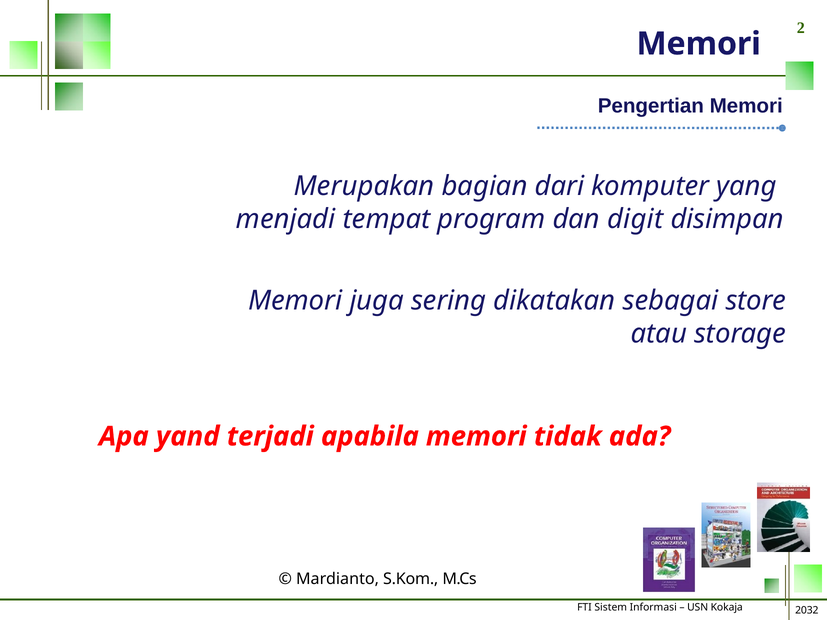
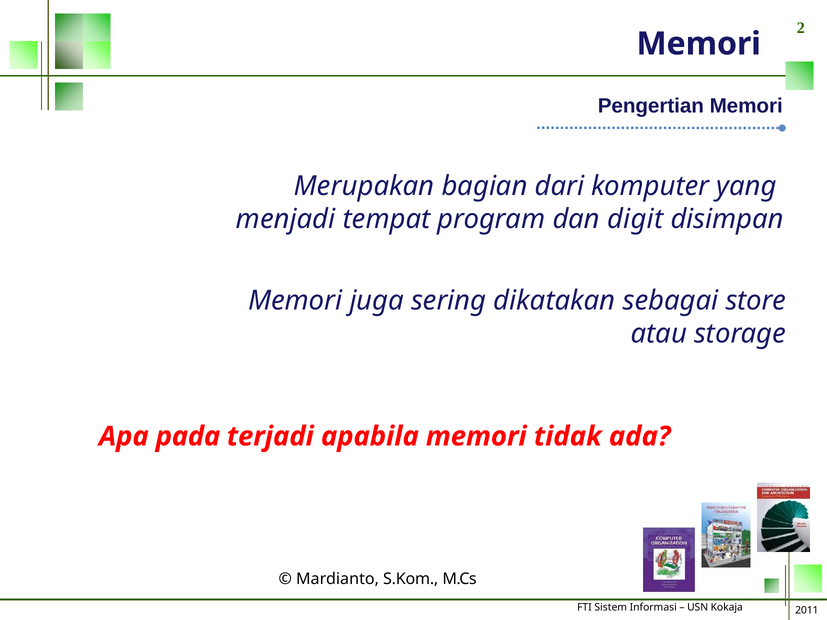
yand: yand -> pada (188, 437)
2032: 2032 -> 2011 (807, 611)
